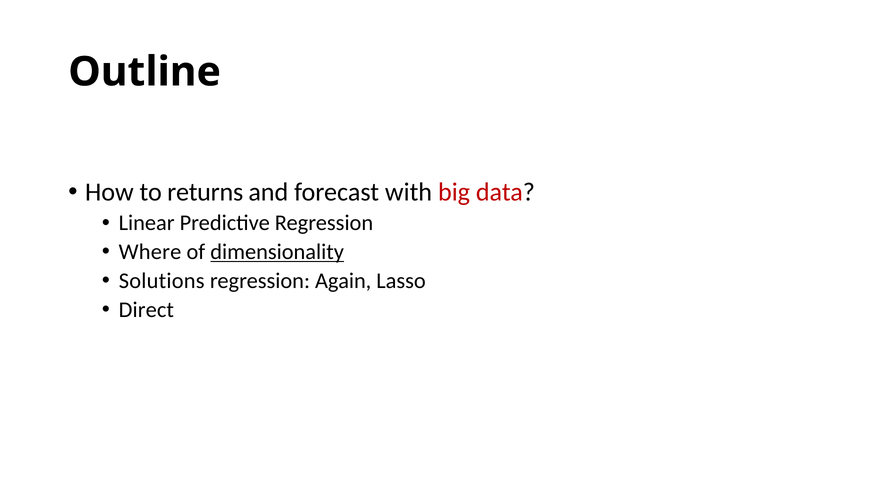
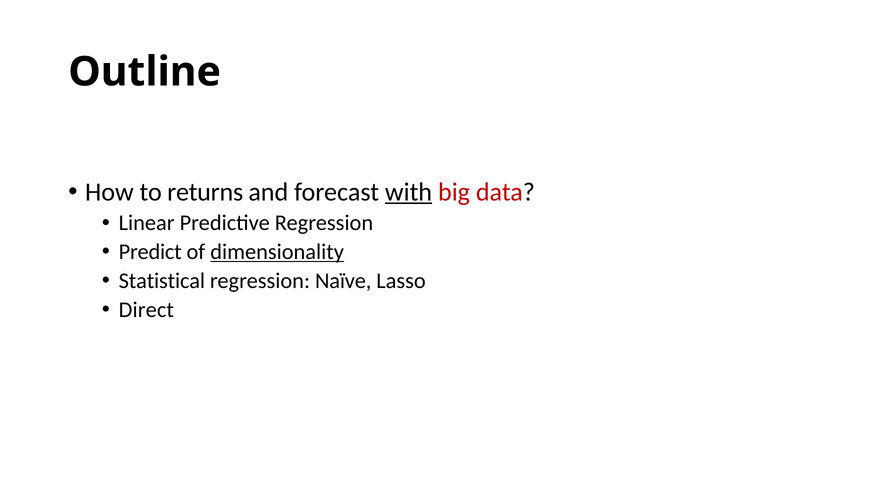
with underline: none -> present (409, 192)
Where: Where -> Predict (150, 252)
Solutions: Solutions -> Statistical (162, 281)
Again: Again -> Naïve (343, 281)
